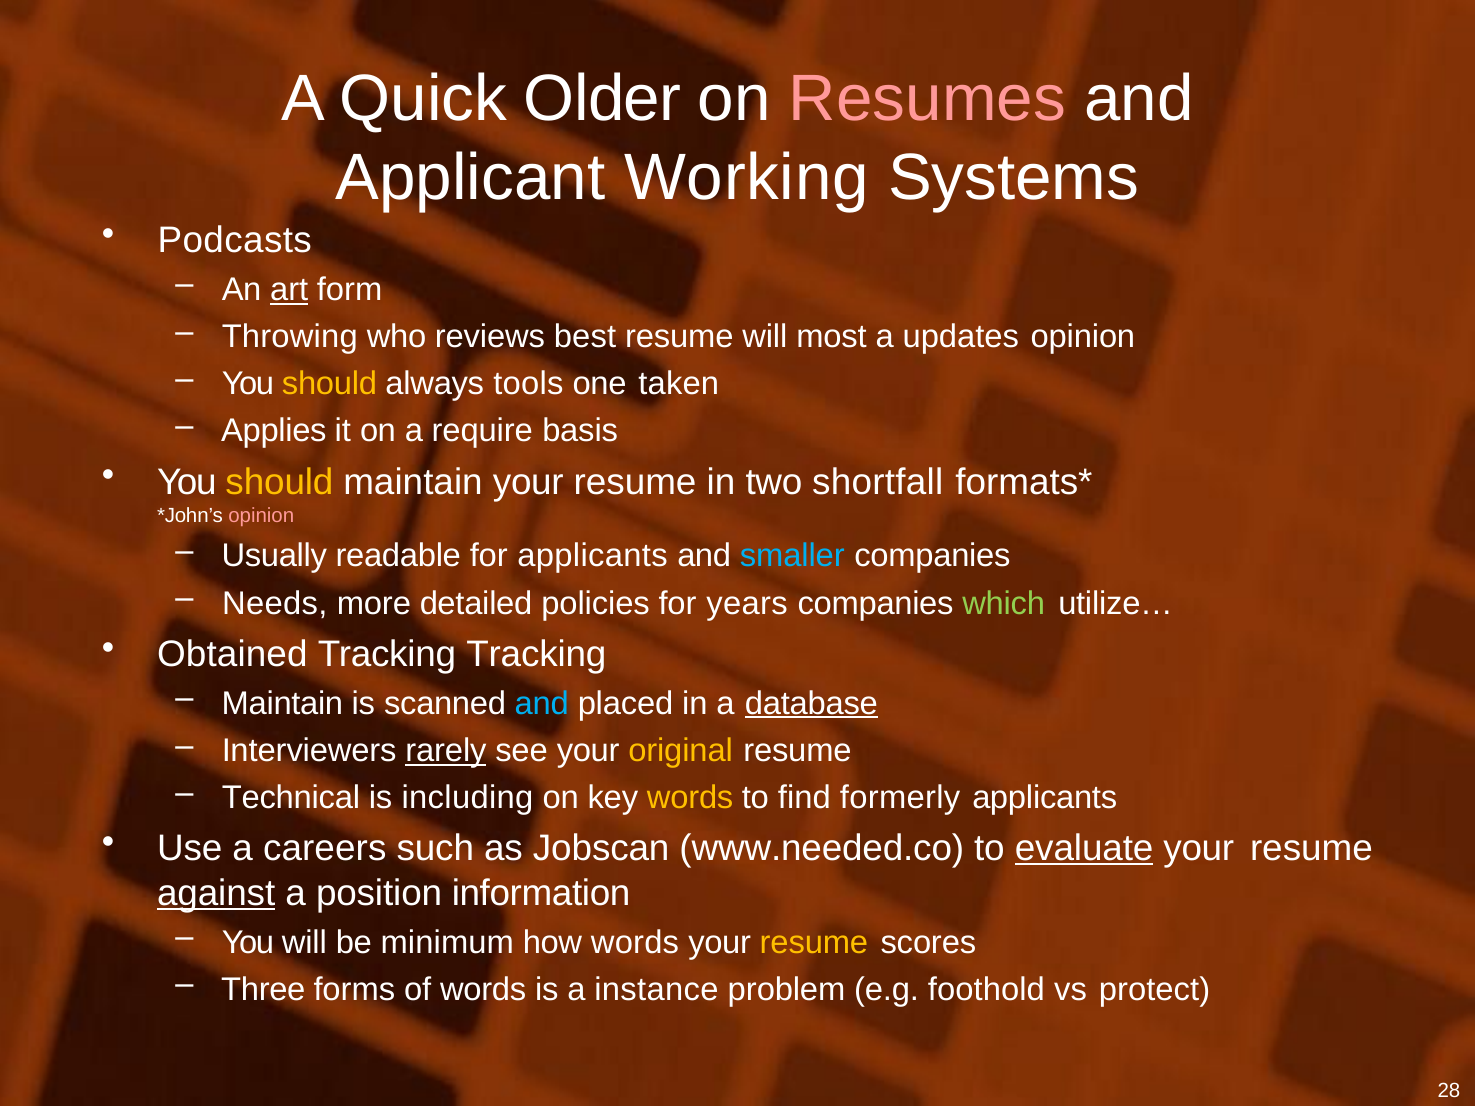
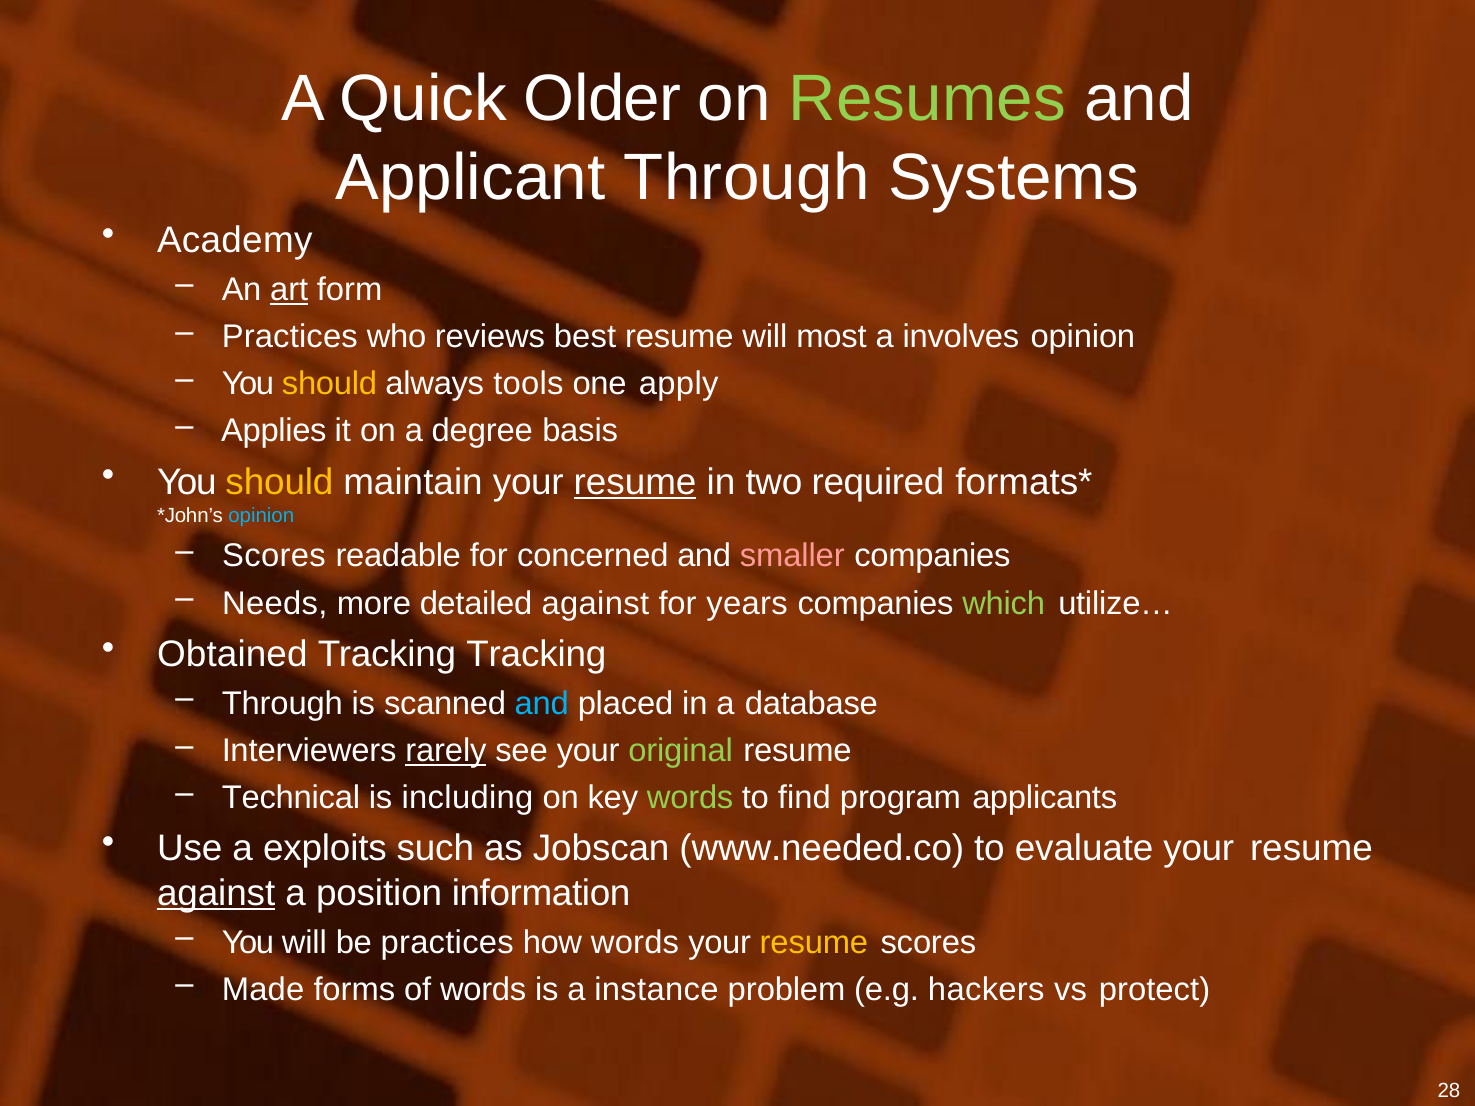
Resumes colour: pink -> light green (927, 99)
Applicant Working: Working -> Through (747, 178)
Podcasts: Podcasts -> Academy (235, 240)
Throwing: Throwing -> Practices (290, 337)
updates: updates -> involves (961, 337)
taken: taken -> apply (679, 384)
require: require -> degree (482, 431)
resume underline: none -> present (635, 482)
shortfall: shortfall -> required (878, 482)
opinion colour: pink -> light blue (261, 516)
Usually: Usually -> Scores (274, 556)
for applicants: applicants -> concerned (593, 556)
smaller colour: light blue -> pink (792, 556)
detailed policies: policies -> against (595, 603)
Maintain: Maintain -> Through (282, 703)
database underline: present -> none (811, 703)
original colour: yellow -> light green (681, 751)
words colour: yellow -> light green (690, 798)
formerly: formerly -> program (900, 798)
careers: careers -> exploits (325, 849)
evaluate underline: present -> none (1084, 849)
be minimum: minimum -> practices (447, 943)
Three: Three -> Made (263, 990)
foothold: foothold -> hackers (986, 990)
